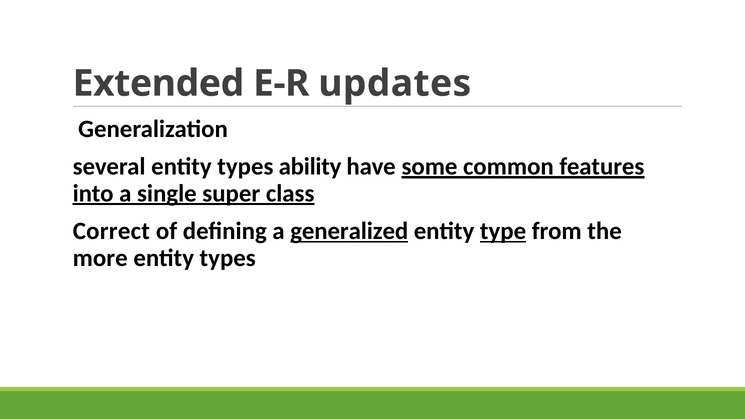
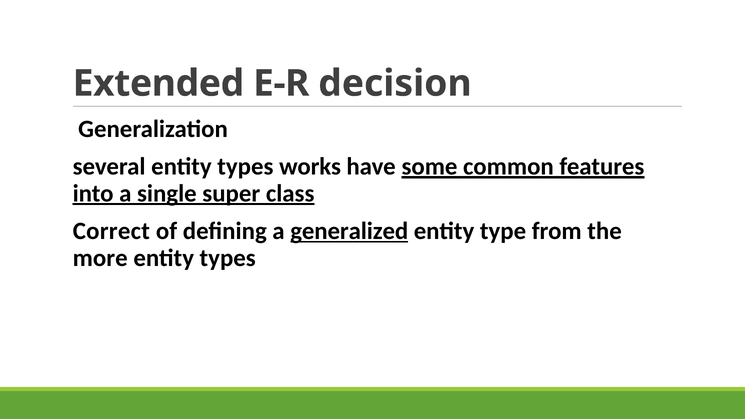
updates: updates -> decision (395, 83)
ability: ability -> works (310, 167)
type underline: present -> none (503, 231)
